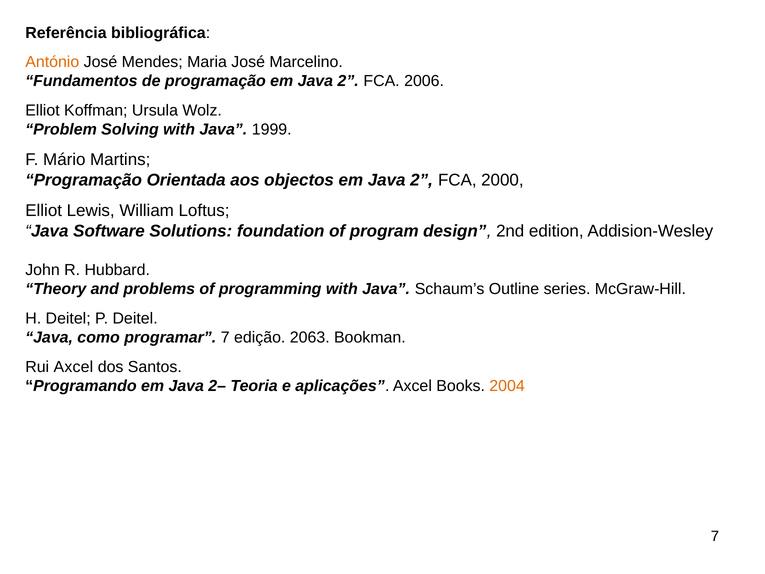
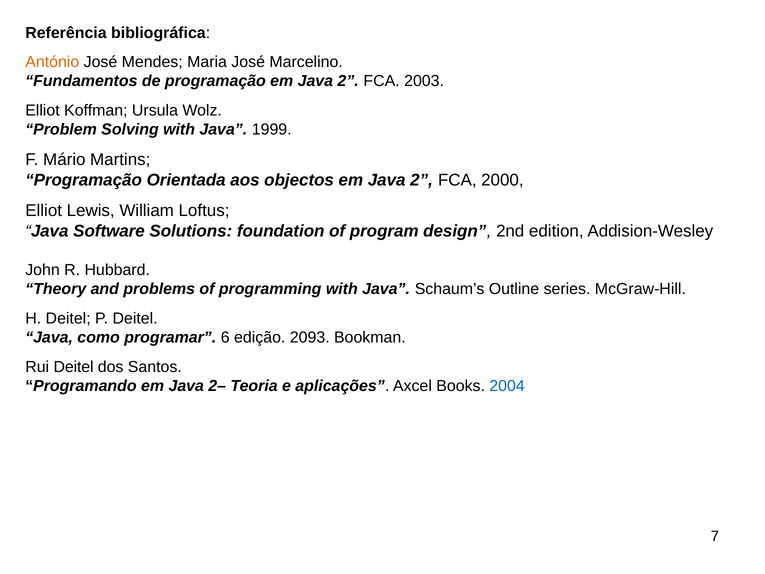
2006: 2006 -> 2003 (424, 81)
programar 7: 7 -> 6 (225, 337)
2063: 2063 -> 2093 (310, 337)
Rui Axcel: Axcel -> Deitel (74, 367)
2004 colour: orange -> blue (507, 386)
